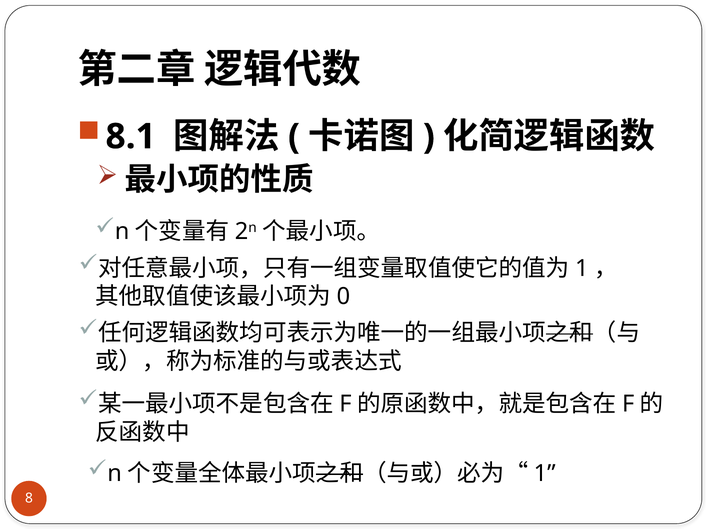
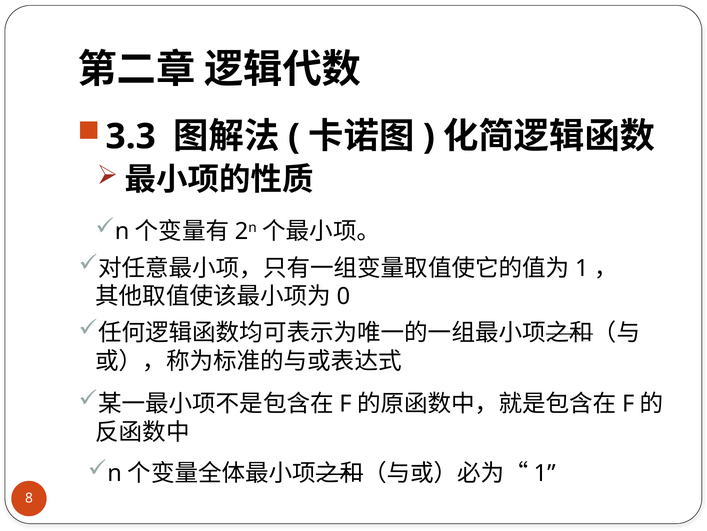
8.1: 8.1 -> 3.3 (131, 136)
